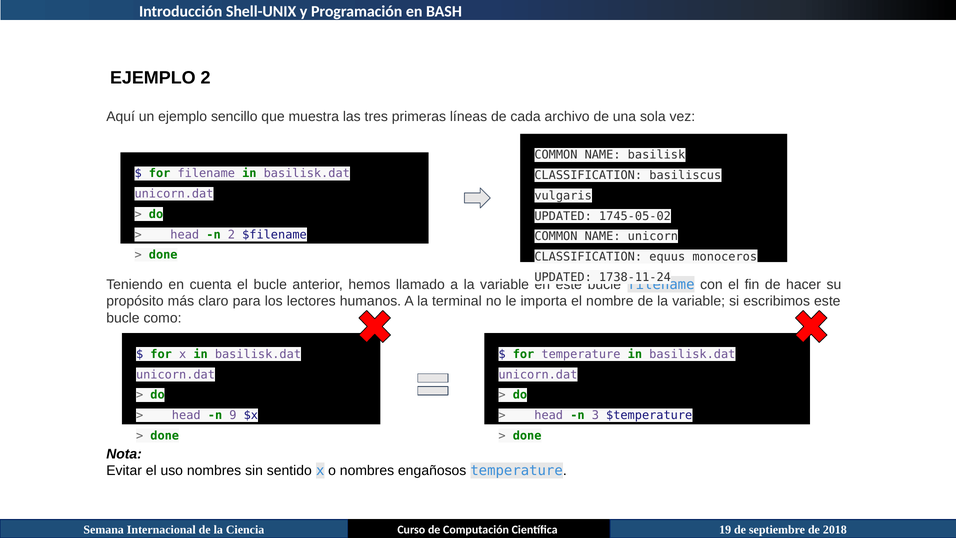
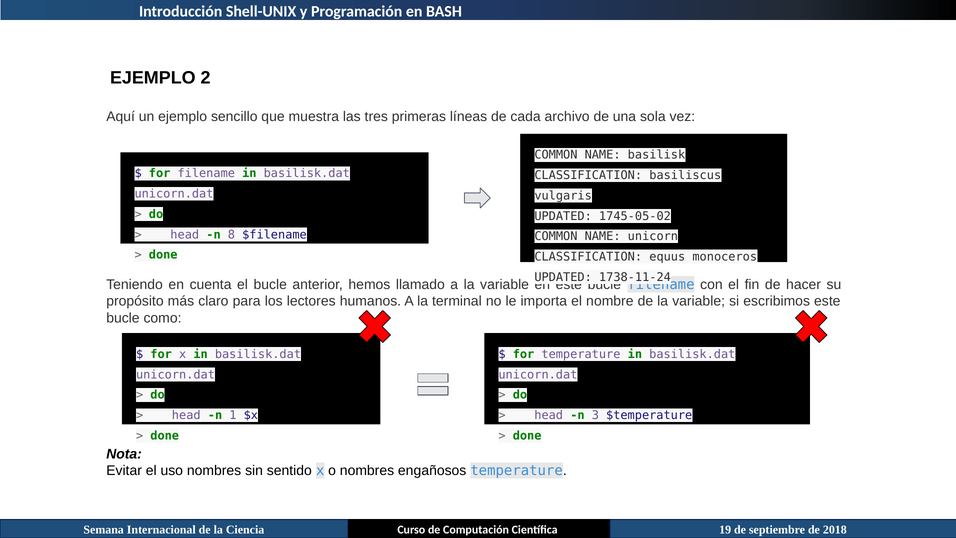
n 2: 2 -> 8 (231, 235)
9: 9 -> 1 (233, 415)
